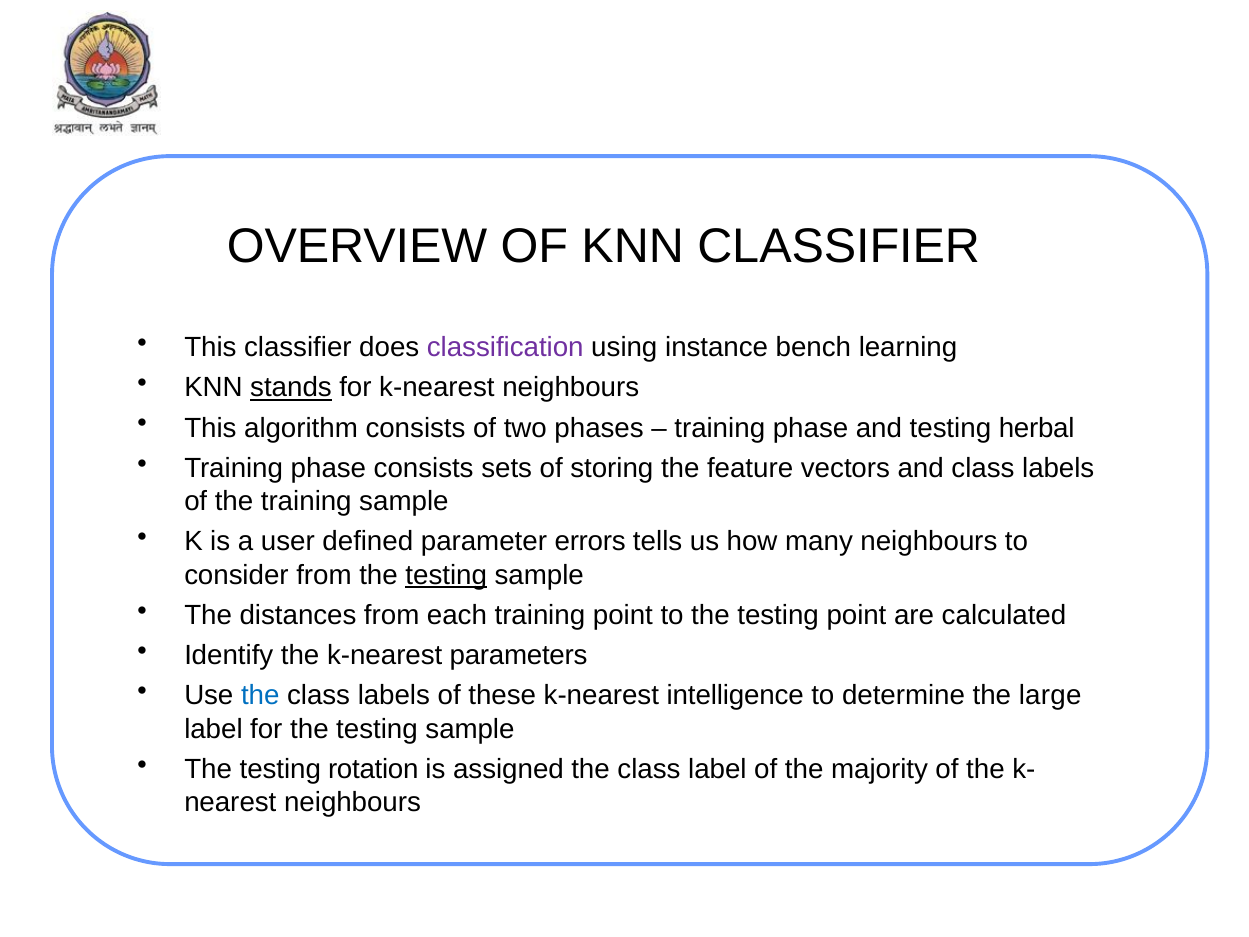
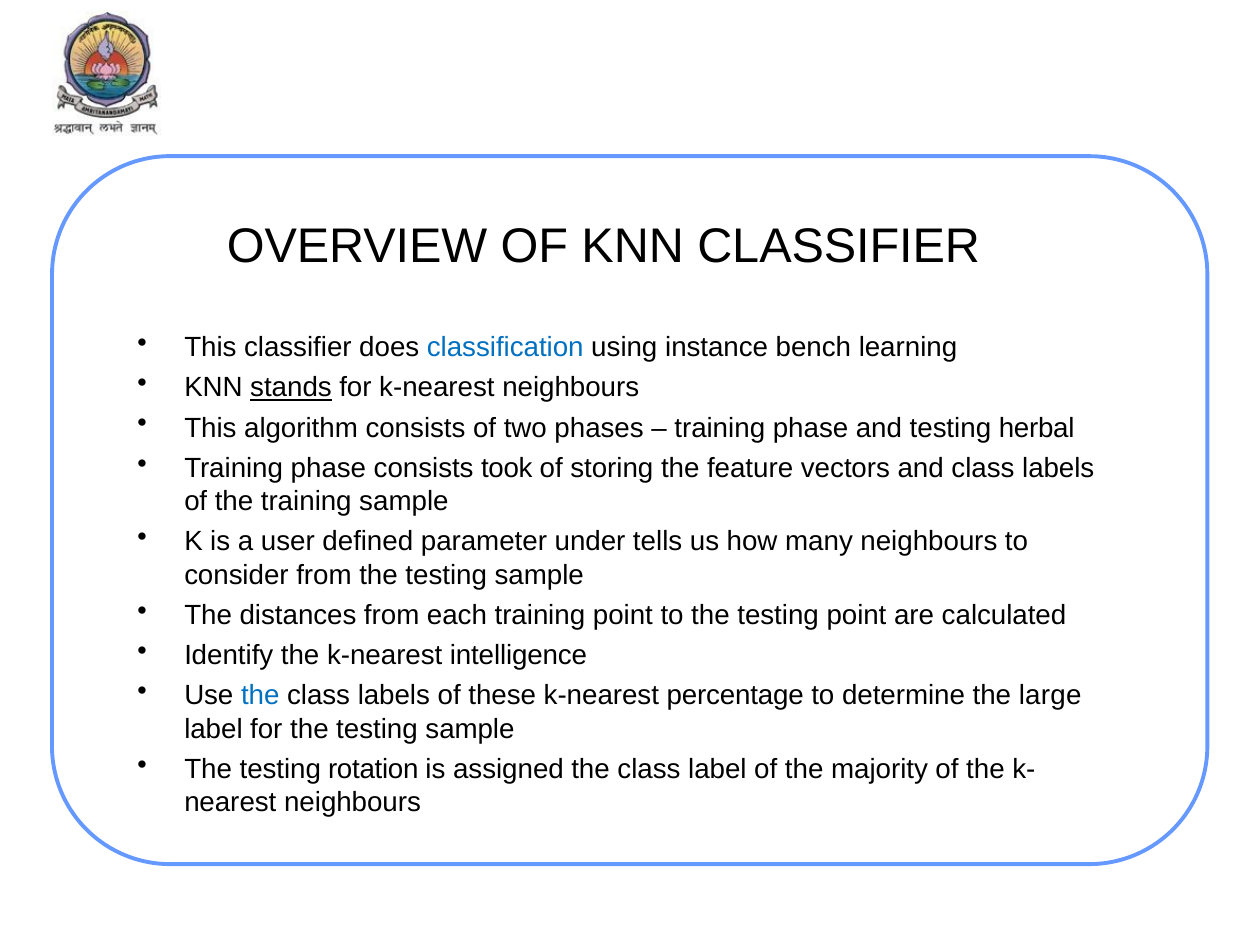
classification colour: purple -> blue (505, 348)
sets: sets -> took (507, 468)
errors: errors -> under (590, 542)
testing underline: present -> none (446, 575)
parameters: parameters -> intelligence (518, 655)
intelligence: intelligence -> percentage (735, 696)
